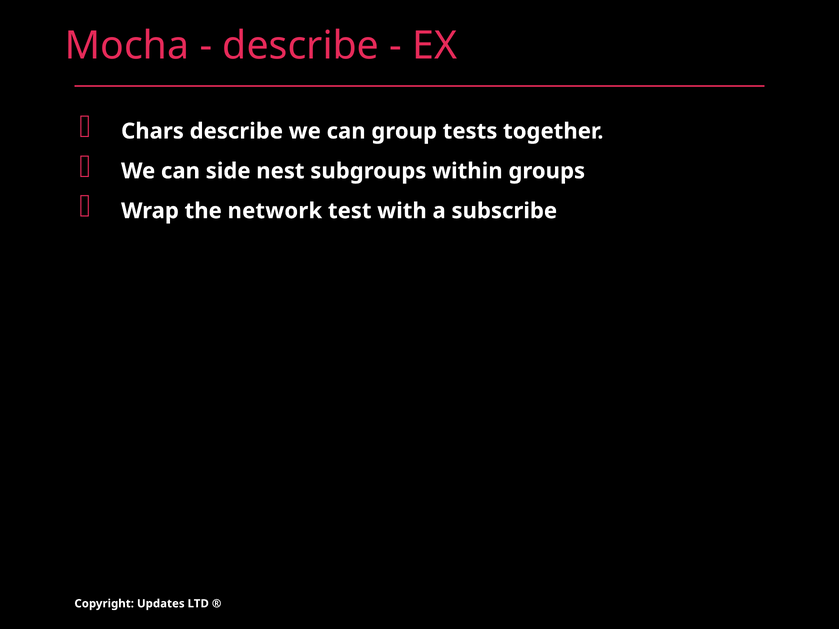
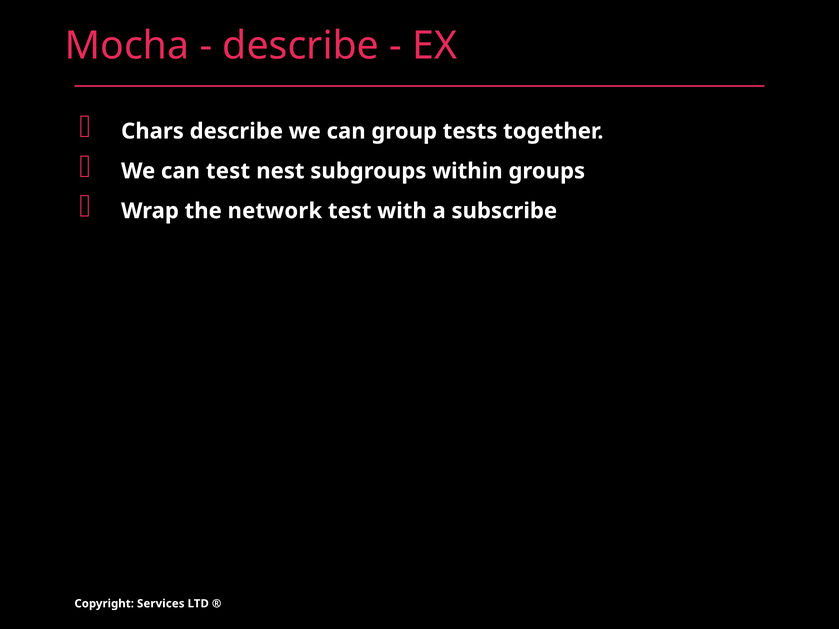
can side: side -> test (228, 171)
Updates: Updates -> Services (161, 604)
